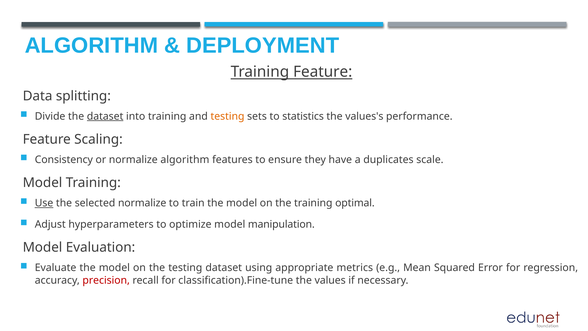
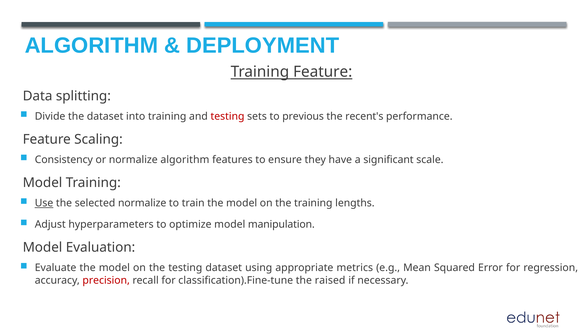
dataset underline: present -> none (105, 116)
testing colour: orange -> red (227, 116)
statistics: statistics -> previous (303, 116)
values's: values's -> recent's (364, 116)
duplicates: duplicates -> significant (388, 160)
optimal: optimal -> lengths (355, 203)
values: values -> raised (330, 280)
